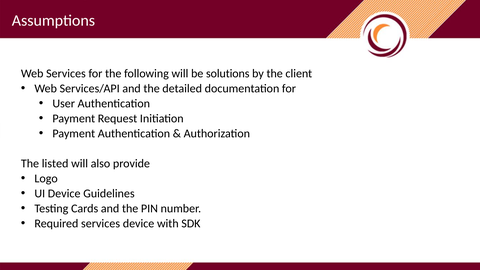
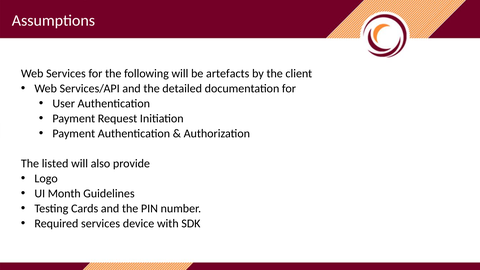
solutions: solutions -> artefacts (228, 73)
UI Device: Device -> Month (64, 193)
